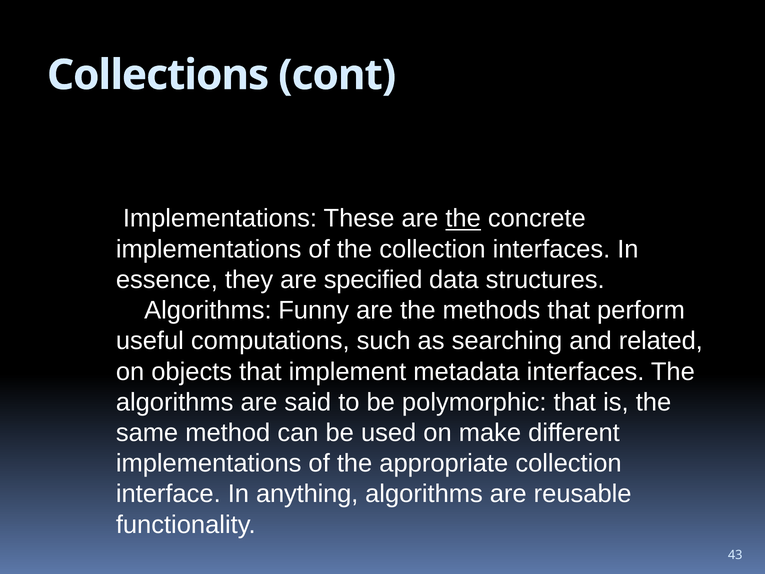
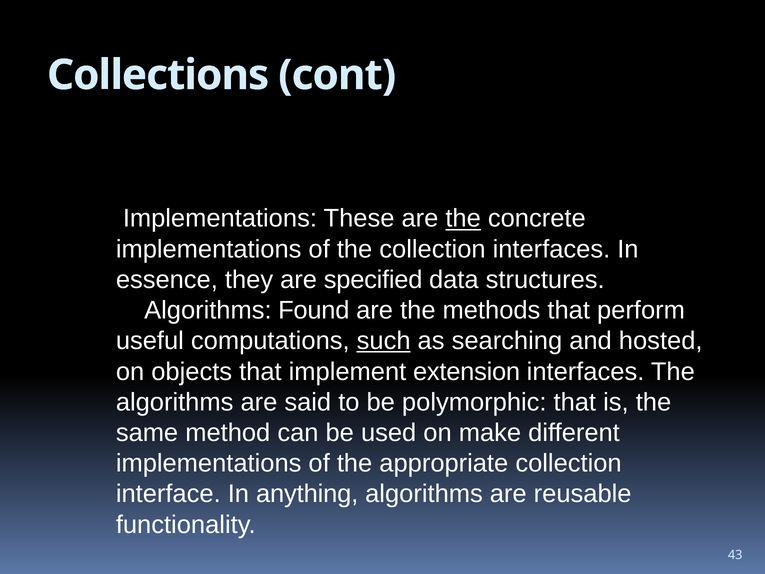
Funny: Funny -> Found (314, 310)
such underline: none -> present (384, 341)
related: related -> hosted (661, 341)
metadata: metadata -> extension (467, 371)
